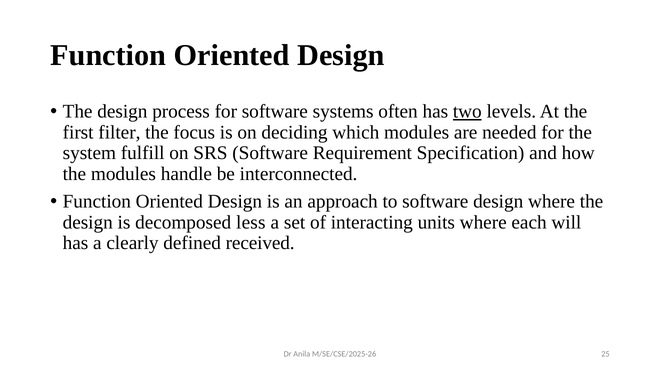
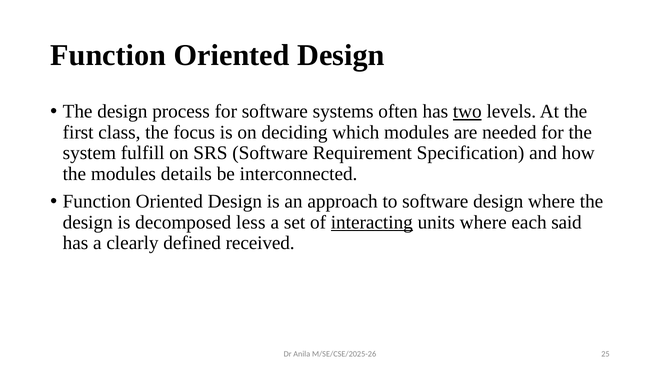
filter: filter -> class (119, 132)
handle: handle -> details (186, 174)
interacting underline: none -> present (372, 222)
will: will -> said (566, 222)
